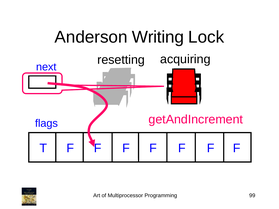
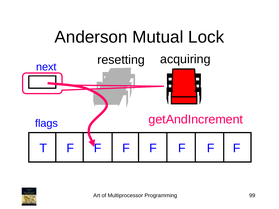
Writing: Writing -> Mutual (158, 37)
